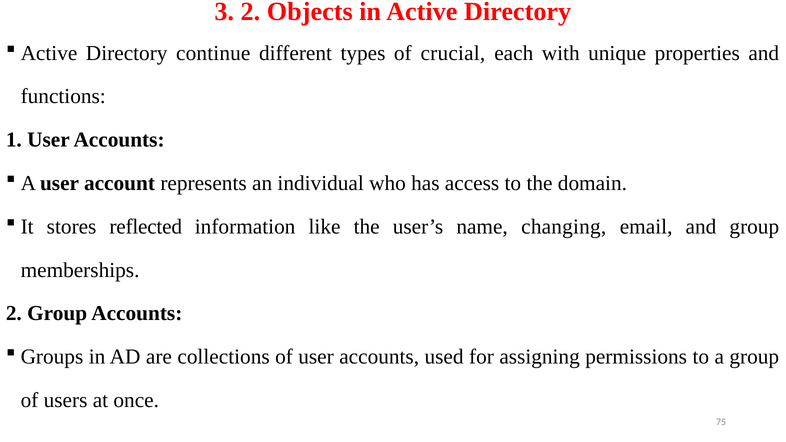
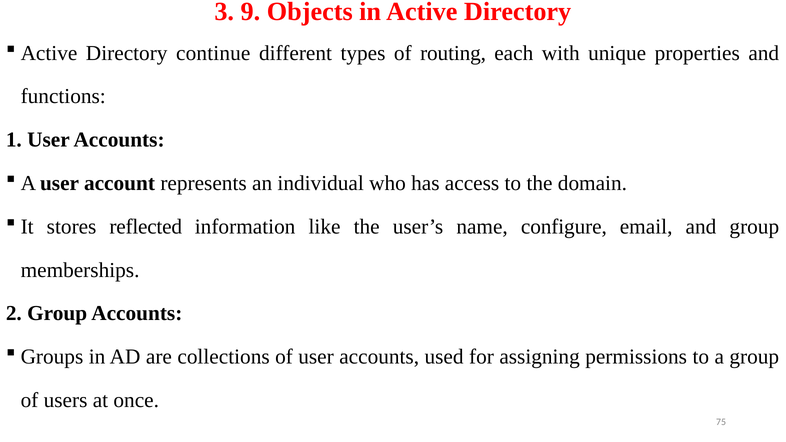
3 2: 2 -> 9 (250, 12)
crucial: crucial -> routing (453, 53)
changing: changing -> configure (564, 227)
